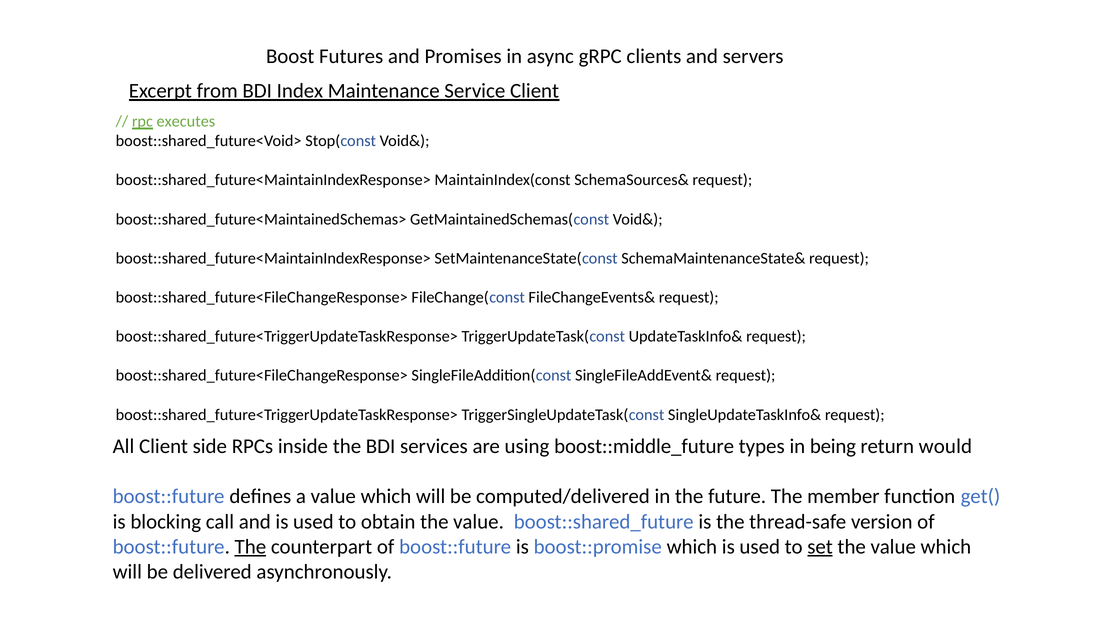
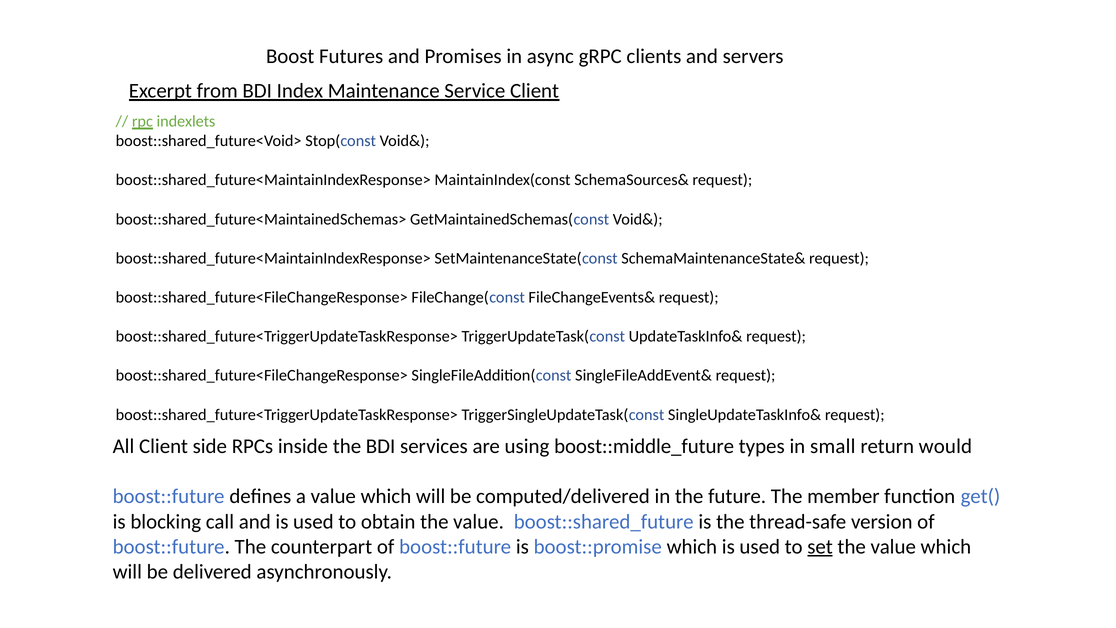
executes: executes -> indexlets (186, 121)
being: being -> small (833, 446)
The underline: present -> none (250, 547)
